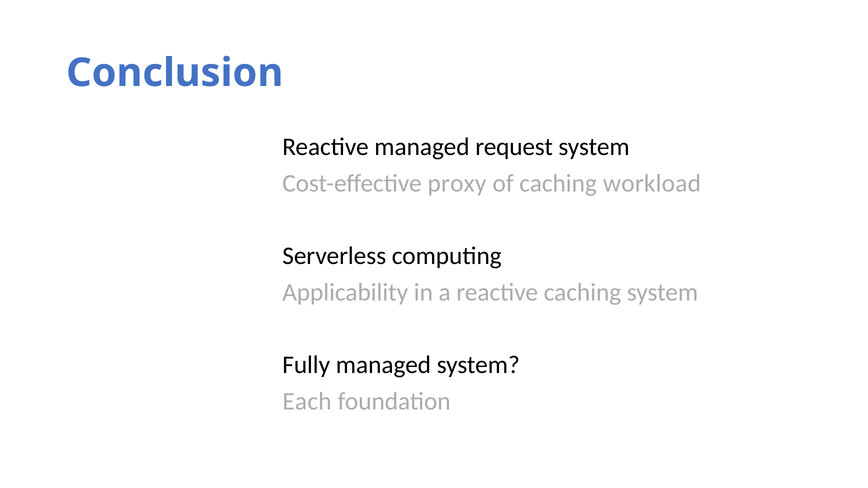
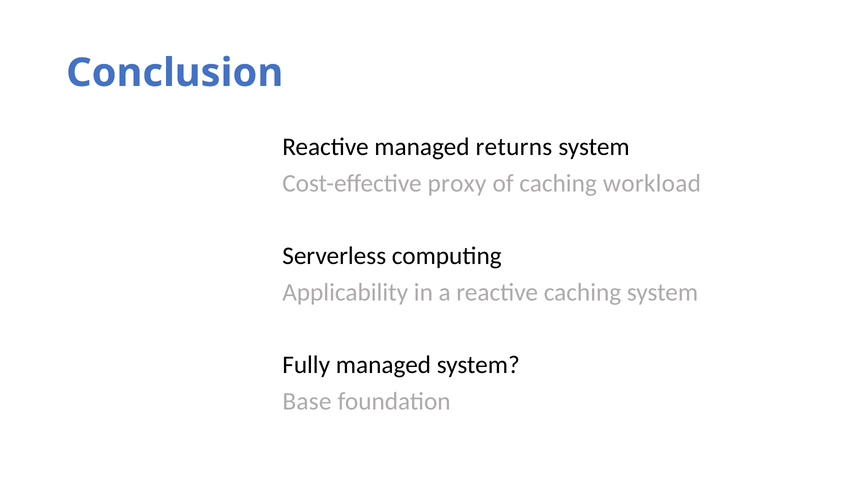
request: request -> returns (514, 147)
Each: Each -> Base (307, 401)
